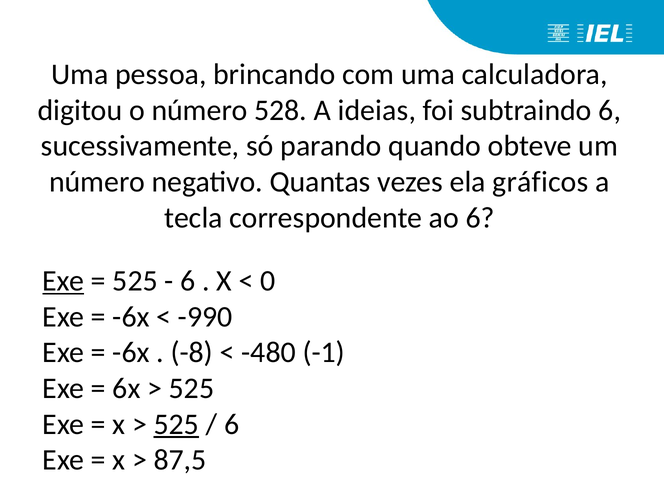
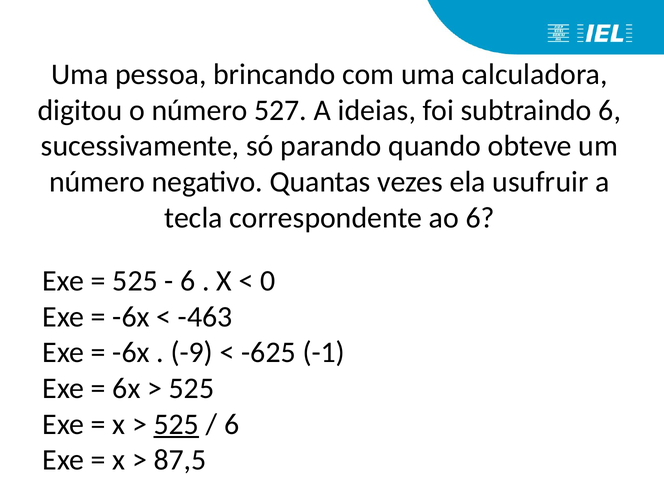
528: 528 -> 527 (280, 110)
gráficos: gráficos -> usufruir (541, 182)
Exe underline: present -> none (63, 281)
-990: -990 -> -463 (205, 317)
-8: -8 -> -9 (192, 353)
-480: -480 -> -625 (269, 353)
